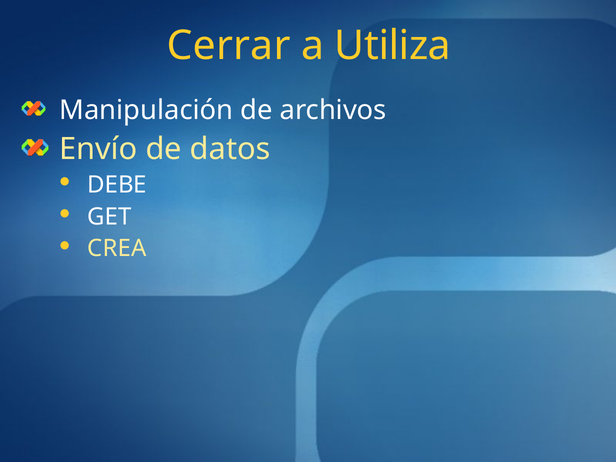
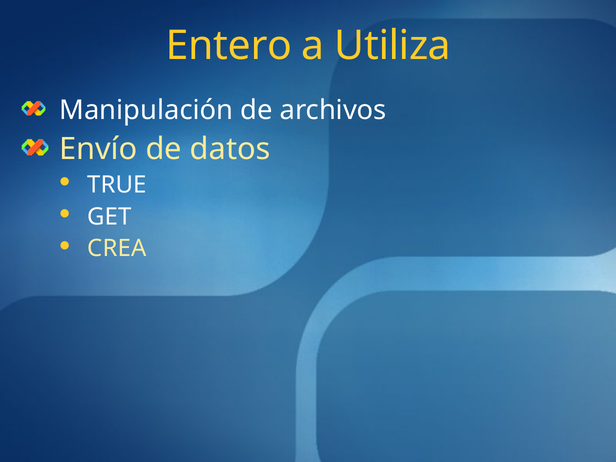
Cerrar: Cerrar -> Entero (229, 46)
DEBE: DEBE -> TRUE (117, 185)
